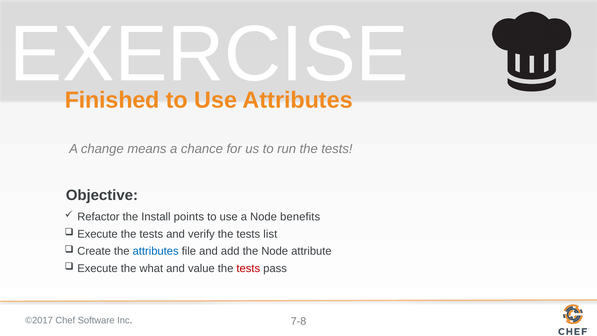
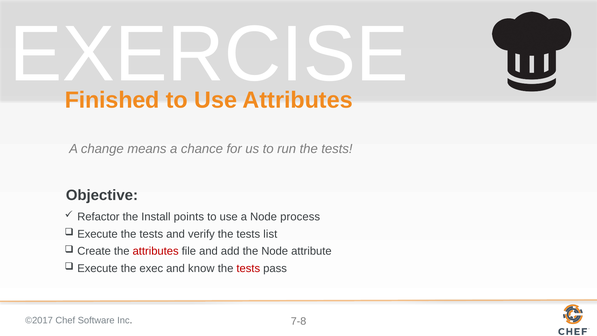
benefits: benefits -> process (300, 217)
attributes colour: blue -> red (156, 251)
what: what -> exec (151, 268)
value: value -> know (201, 268)
